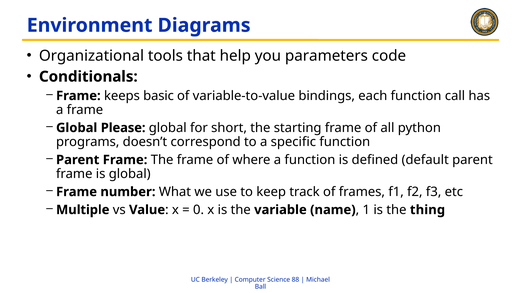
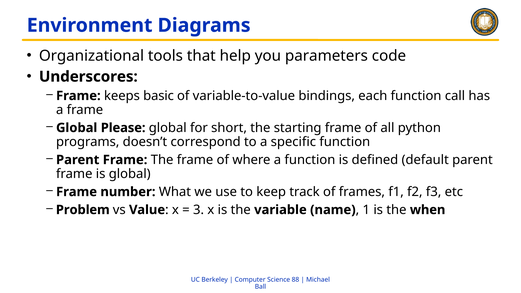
Conditionals: Conditionals -> Underscores (88, 77)
Multiple: Multiple -> Problem (83, 210)
0: 0 -> 3 (199, 210)
thing: thing -> when (428, 210)
